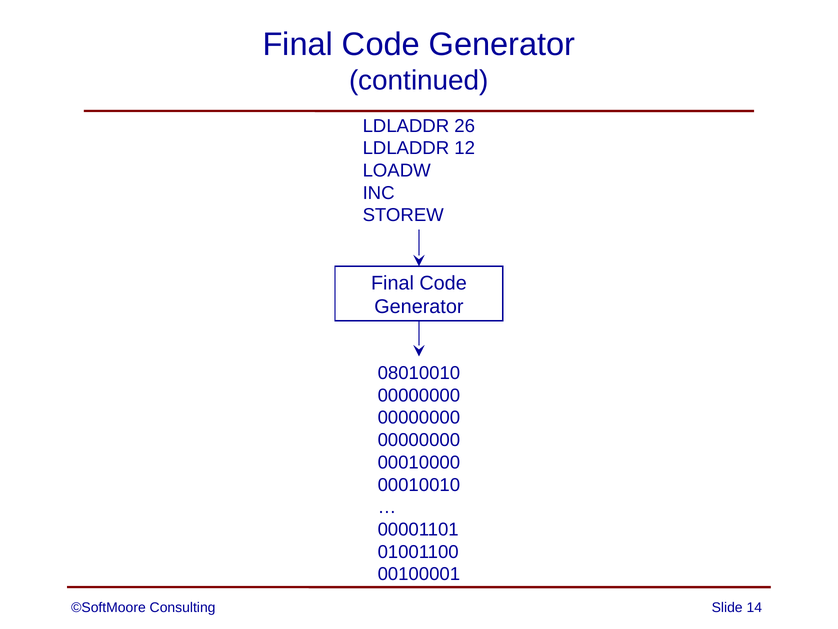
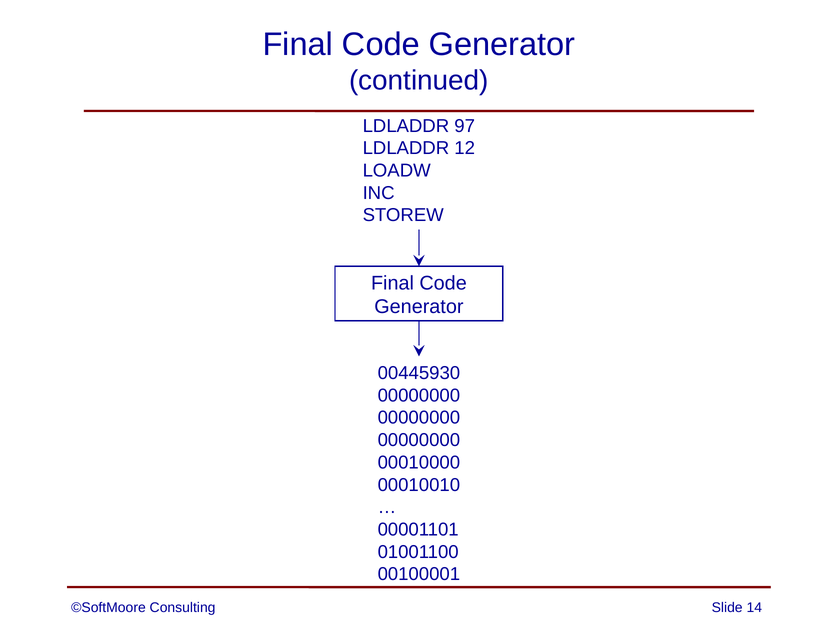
26: 26 -> 97 (465, 126)
08010010: 08010010 -> 00445930 (419, 373)
